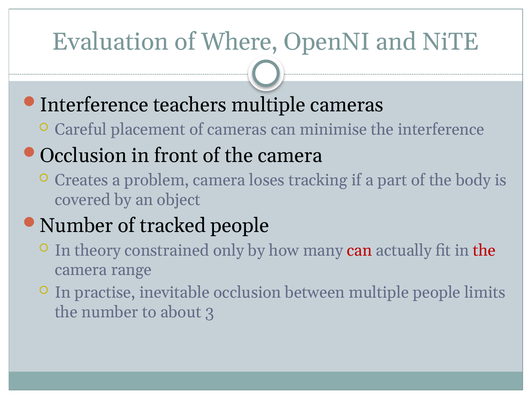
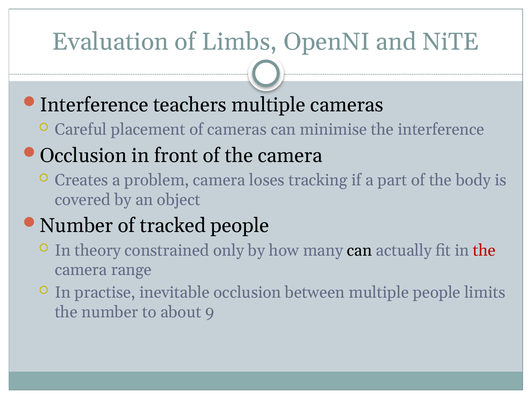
Where: Where -> Limbs (239, 42)
can colour: red -> black (360, 250)
3: 3 -> 9 (210, 312)
